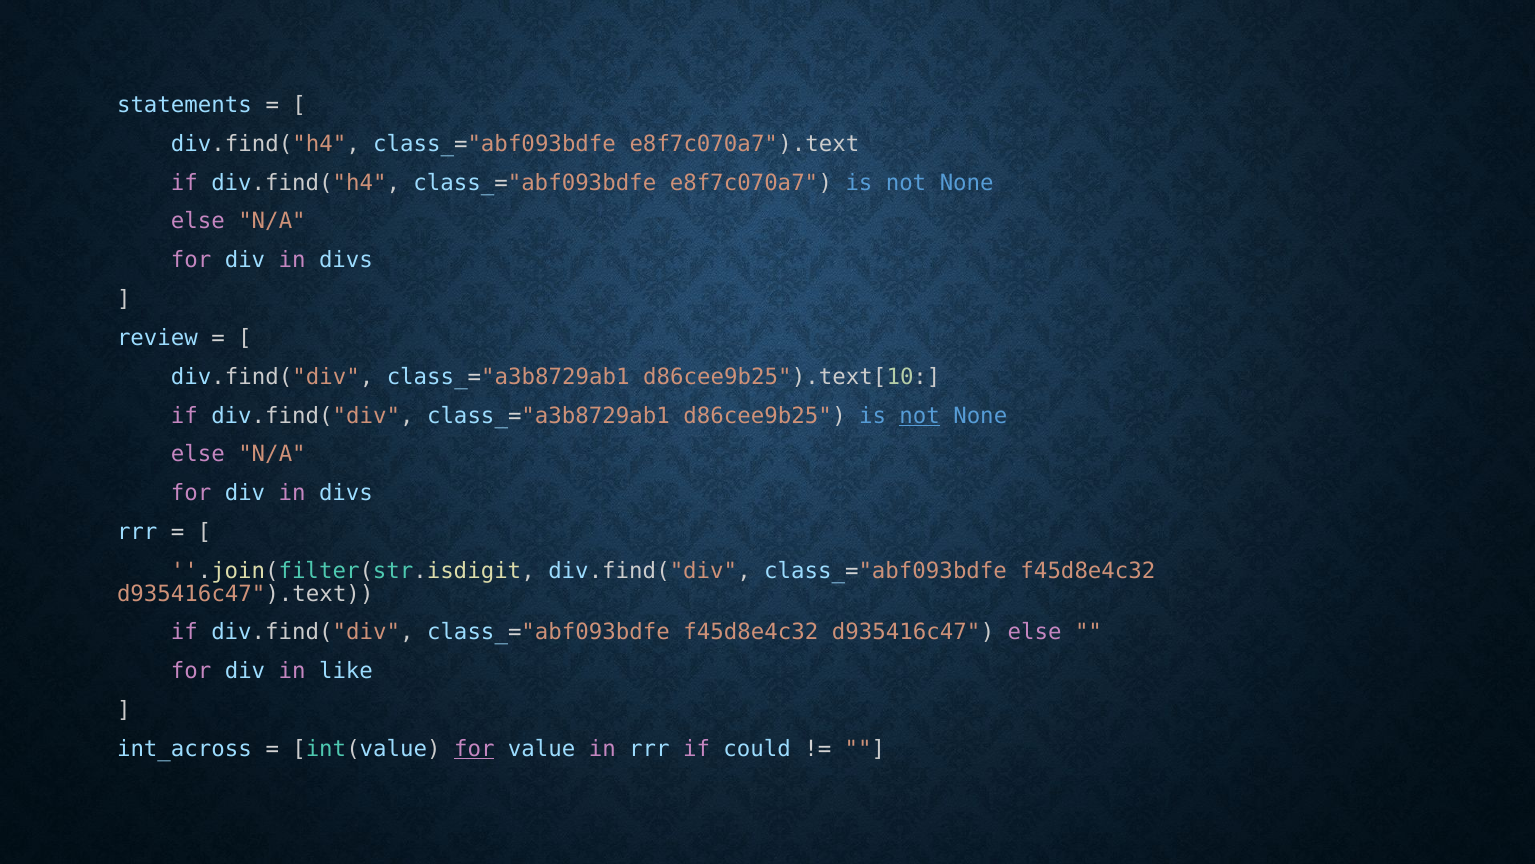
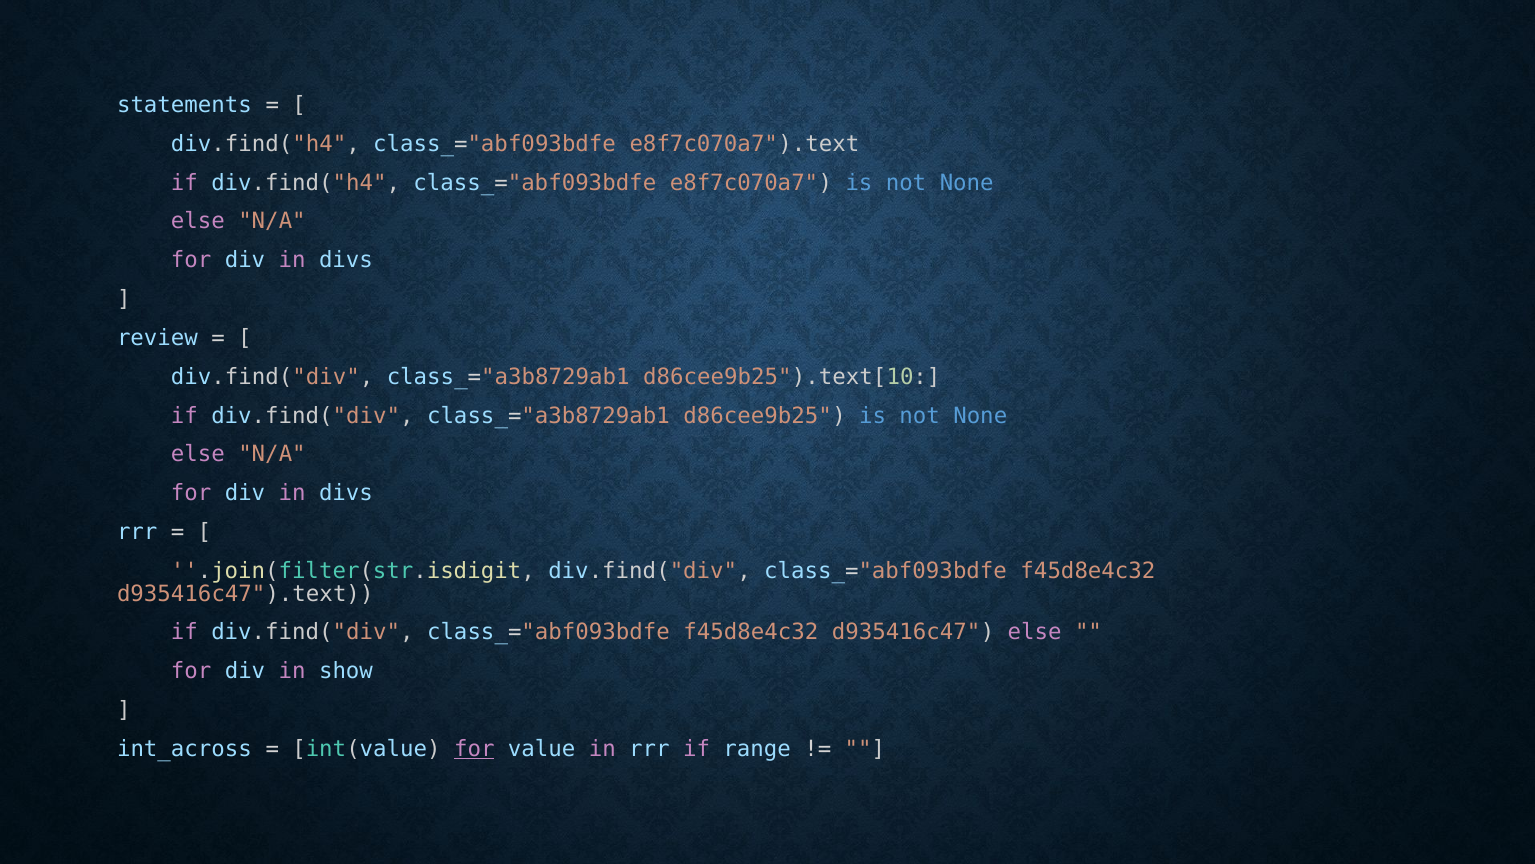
not underline: present -> none (920, 415)
like: like -> show (346, 671)
could: could -> range (757, 749)
